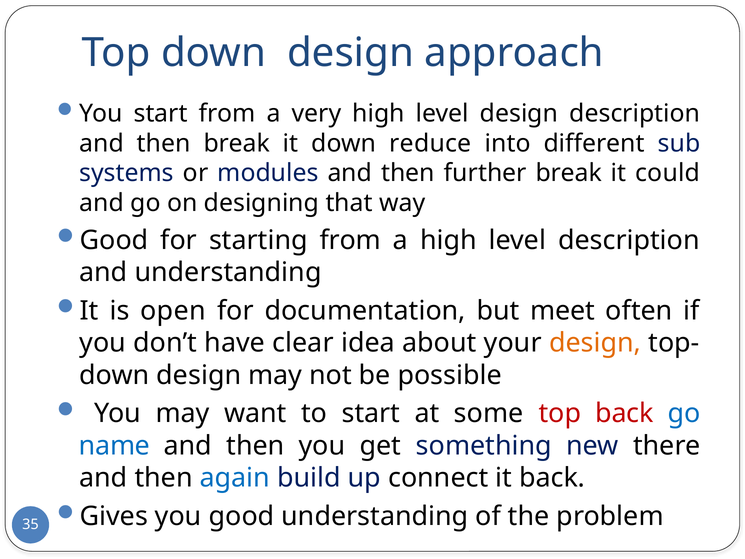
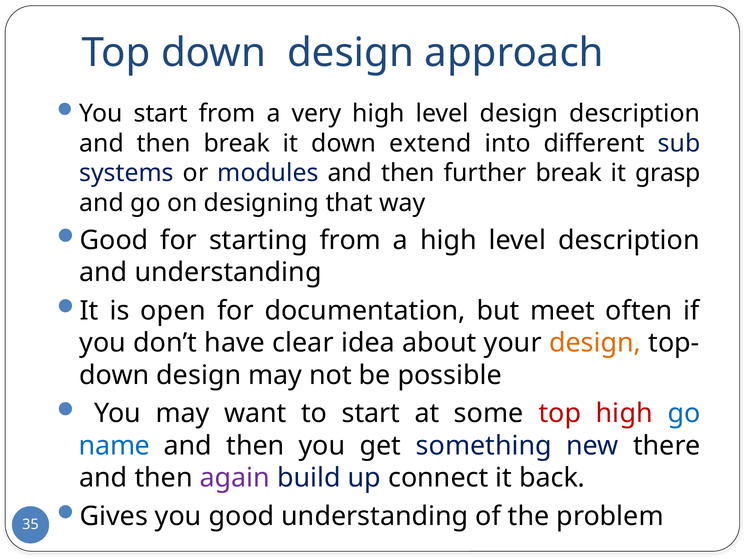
reduce: reduce -> extend (430, 143)
could: could -> grasp (668, 173)
top back: back -> high (624, 413)
again colour: blue -> purple (235, 478)
